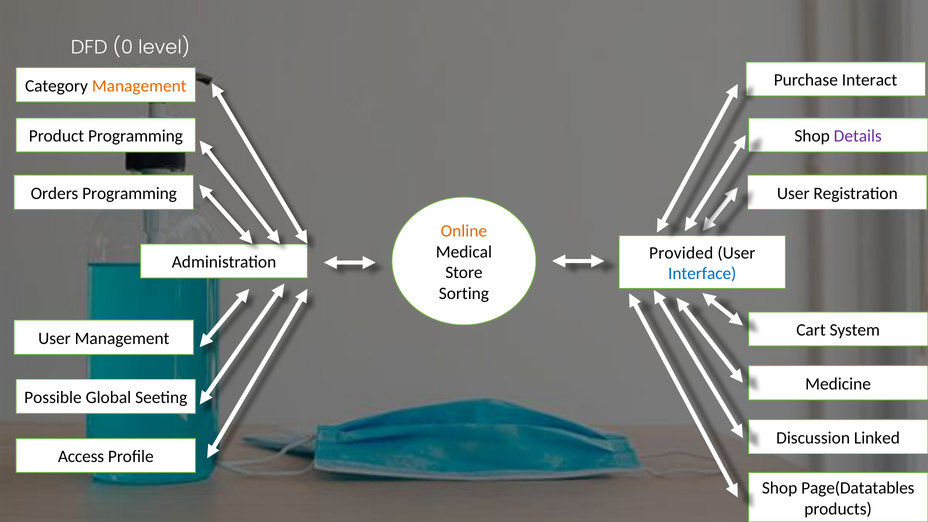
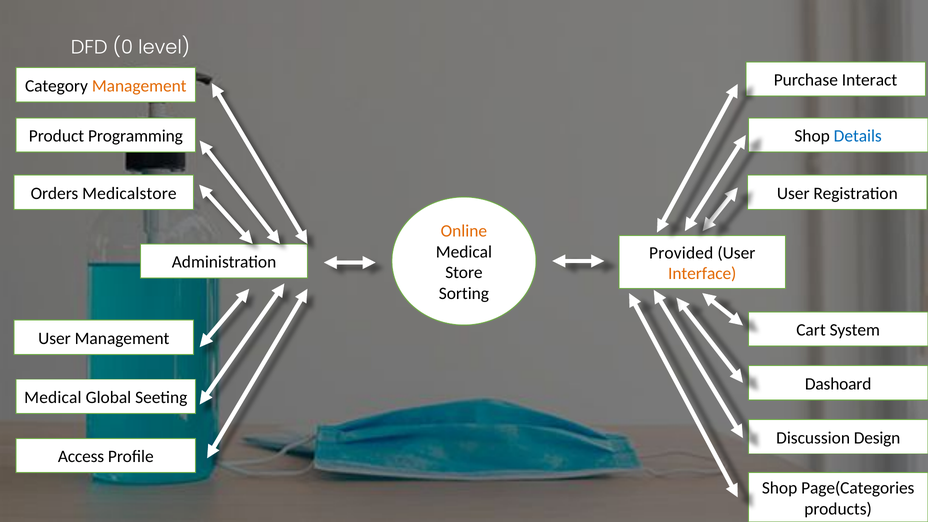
Details colour: purple -> blue (858, 136)
Orders Programming: Programming -> Medicalstore (129, 193)
Interface colour: blue -> orange (702, 274)
Medicine: Medicine -> Dashoard (838, 384)
Possible: Possible -> Medical (53, 398)
Linked: Linked -> Design (877, 438)
Page(Datatables: Page(Datatables -> Page(Categories (858, 488)
